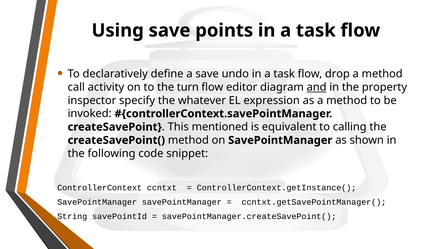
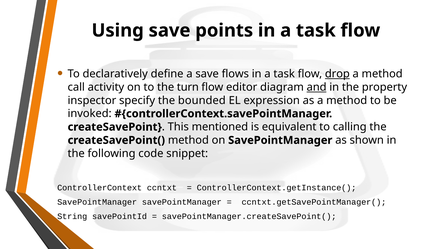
undo: undo -> flows (235, 74)
drop underline: none -> present (337, 74)
whatever: whatever -> bounded (202, 100)
